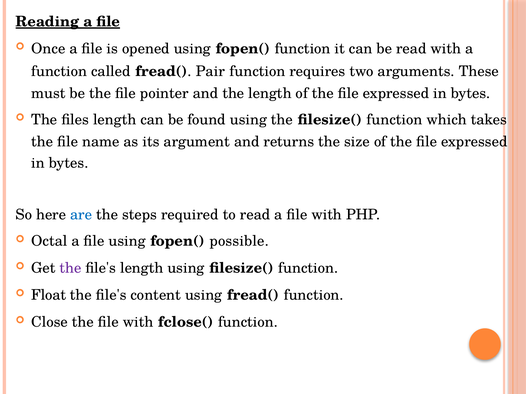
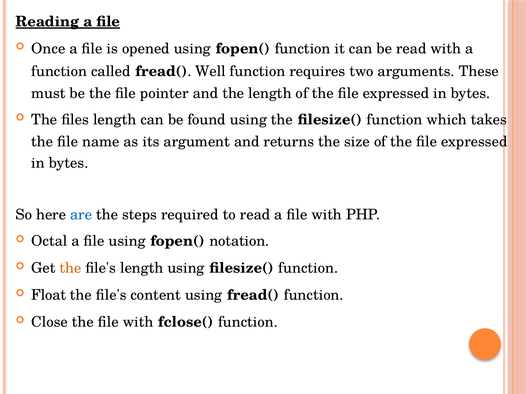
Pair: Pair -> Well (211, 71)
possible: possible -> notation (239, 241)
the colour: purple -> orange (70, 268)
